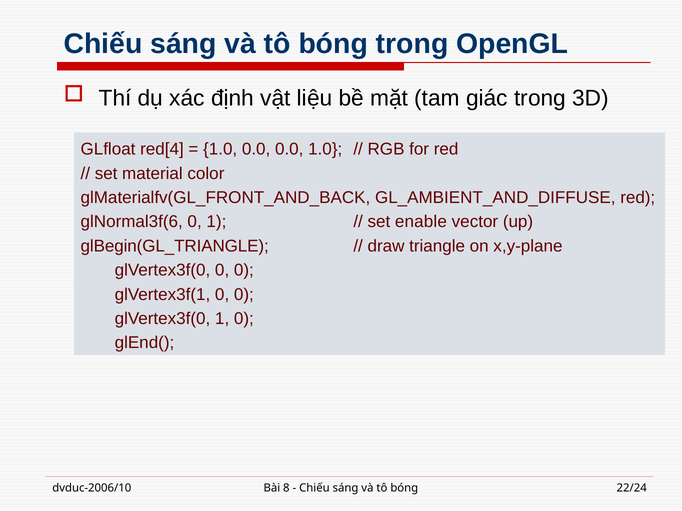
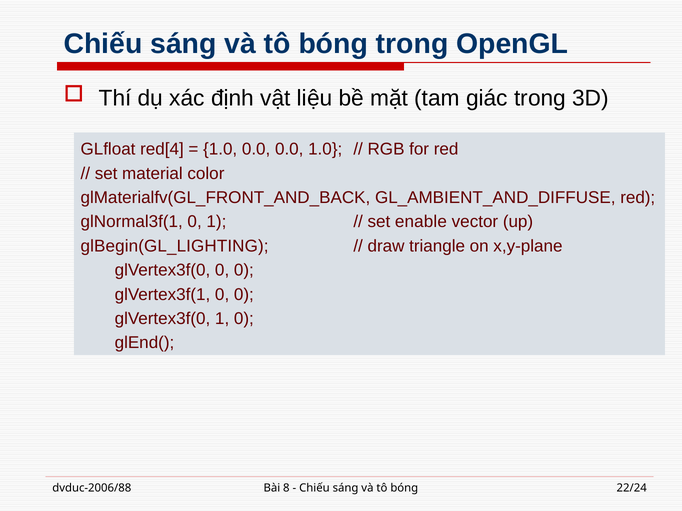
glNormal3f(6: glNormal3f(6 -> glNormal3f(1 (132, 222)
glBegin(GL_TRIANGLE: glBegin(GL_TRIANGLE -> glBegin(GL_LIGHTING (175, 246)
dvduc-2006/10: dvduc-2006/10 -> dvduc-2006/88 (92, 488)
